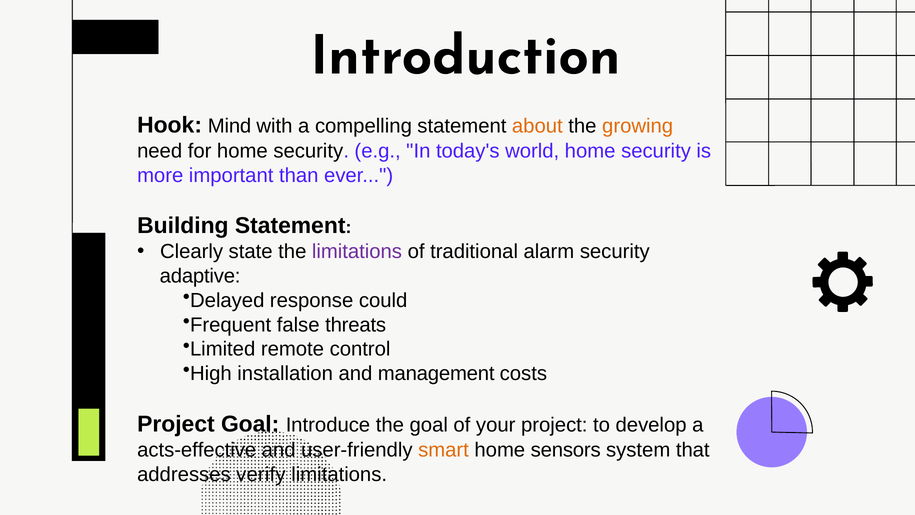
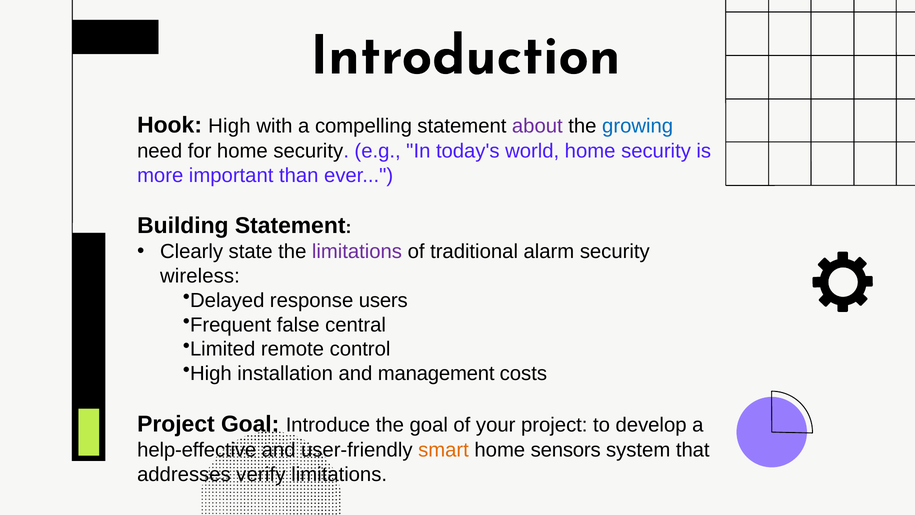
Hook Mind: Mind -> High (229, 126)
about colour: orange -> purple (537, 126)
growing colour: orange -> blue (638, 126)
adaptive: adaptive -> wireless (200, 276)
could: could -> users (383, 300)
threats: threats -> central (356, 325)
acts-effective: acts-effective -> help-effective (197, 450)
